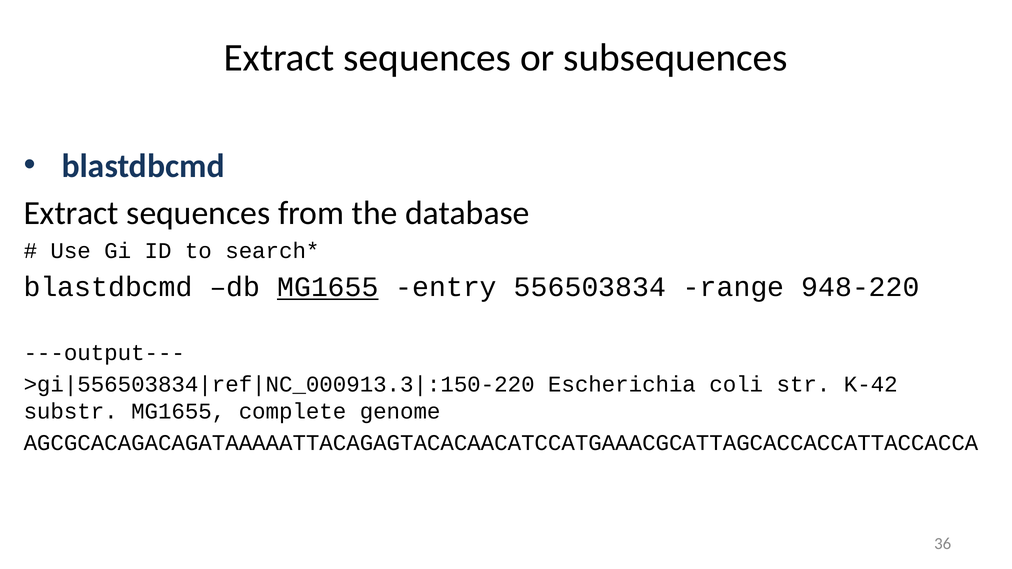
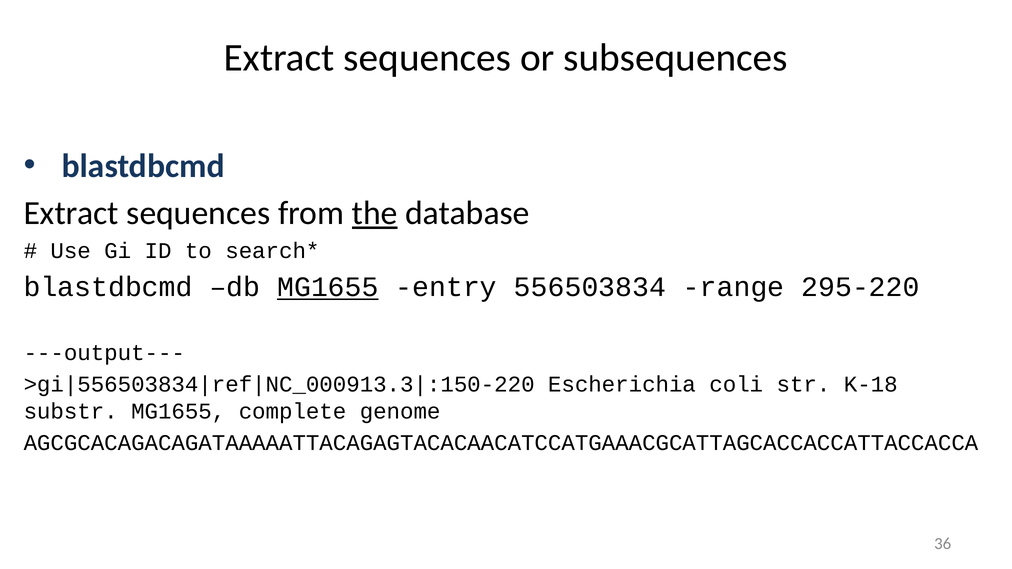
the underline: none -> present (375, 213)
948-220: 948-220 -> 295-220 (860, 287)
K-42: K-42 -> K-18 (871, 384)
